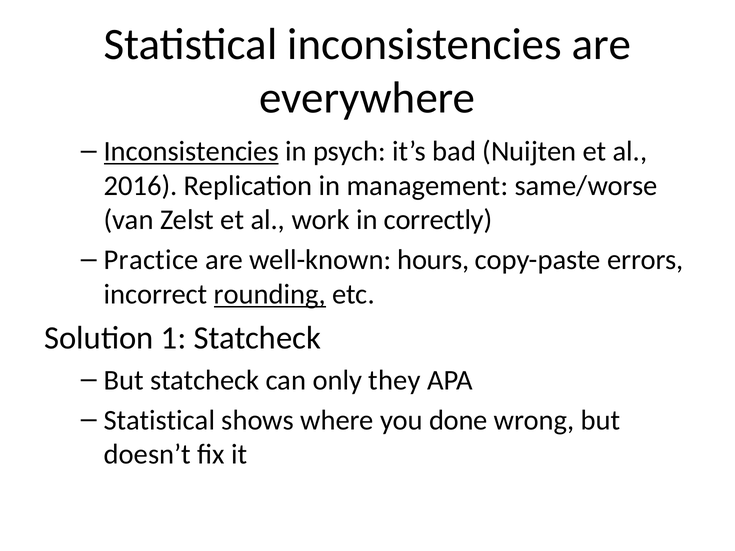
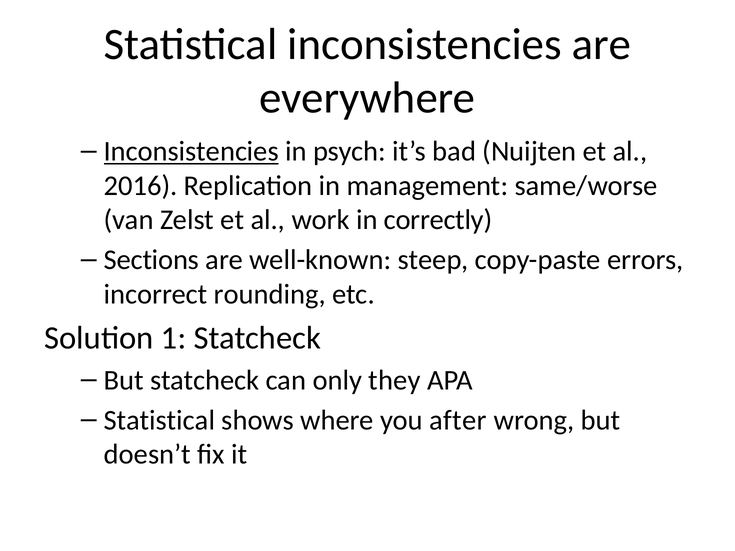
Practice: Practice -> Sections (151, 260)
hours: hours -> steep (433, 260)
rounding underline: present -> none (270, 294)
done: done -> after (458, 420)
